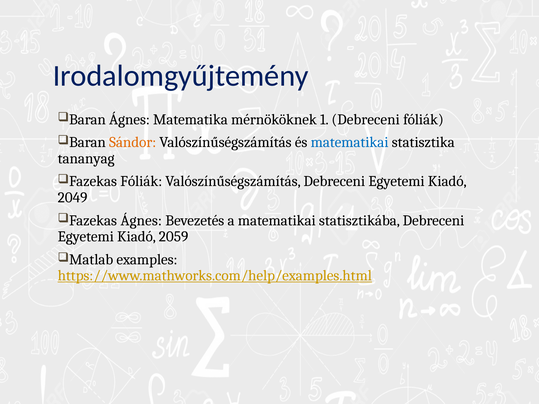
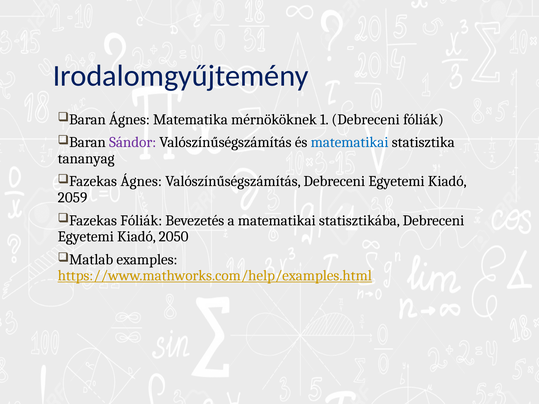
Sándor colour: orange -> purple (133, 142)
Fóliák: Fóliák -> Ágnes (141, 181)
2049: 2049 -> 2059 (72, 198)
Ágnes: Ágnes -> Fóliák (141, 221)
2059: 2059 -> 2050 (174, 237)
